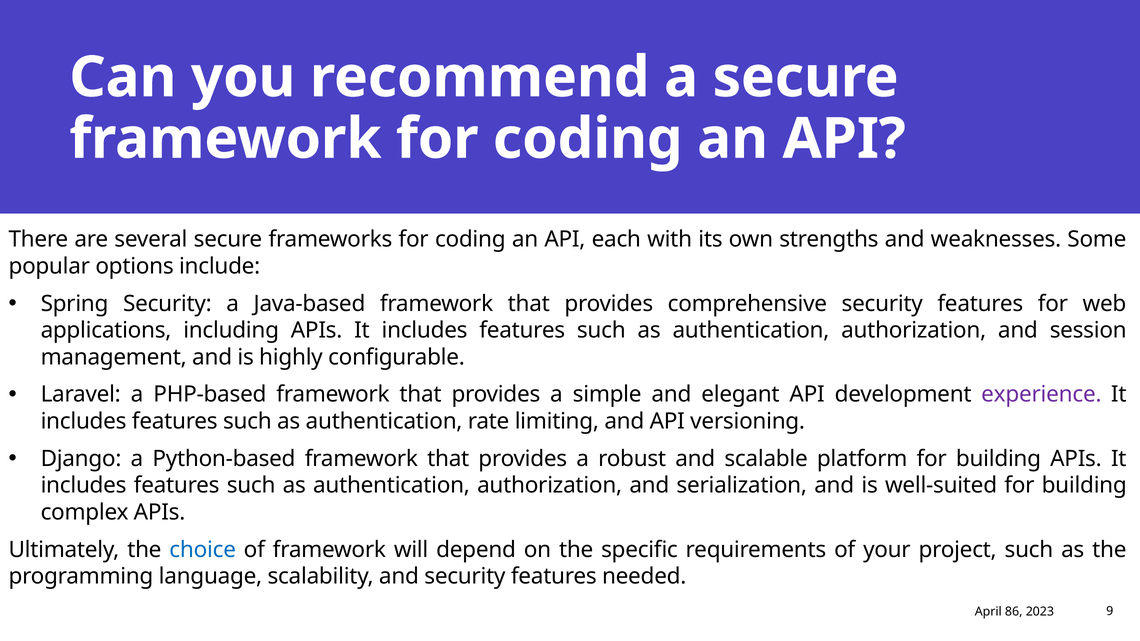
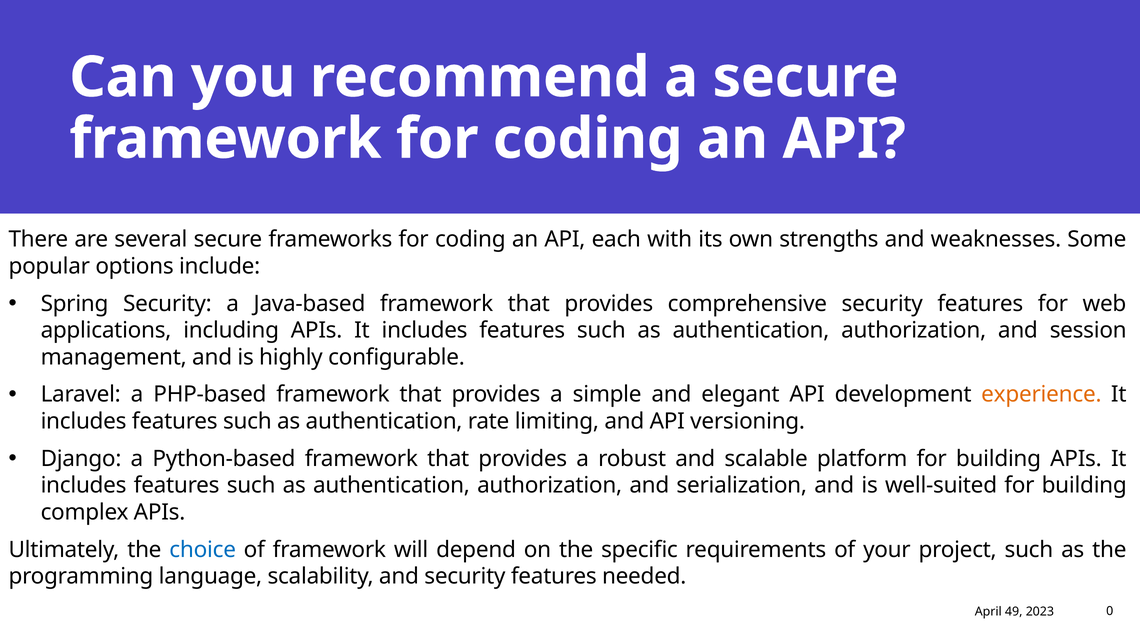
experience colour: purple -> orange (1041, 395)
86: 86 -> 49 (1014, 612)
9: 9 -> 0 (1110, 611)
